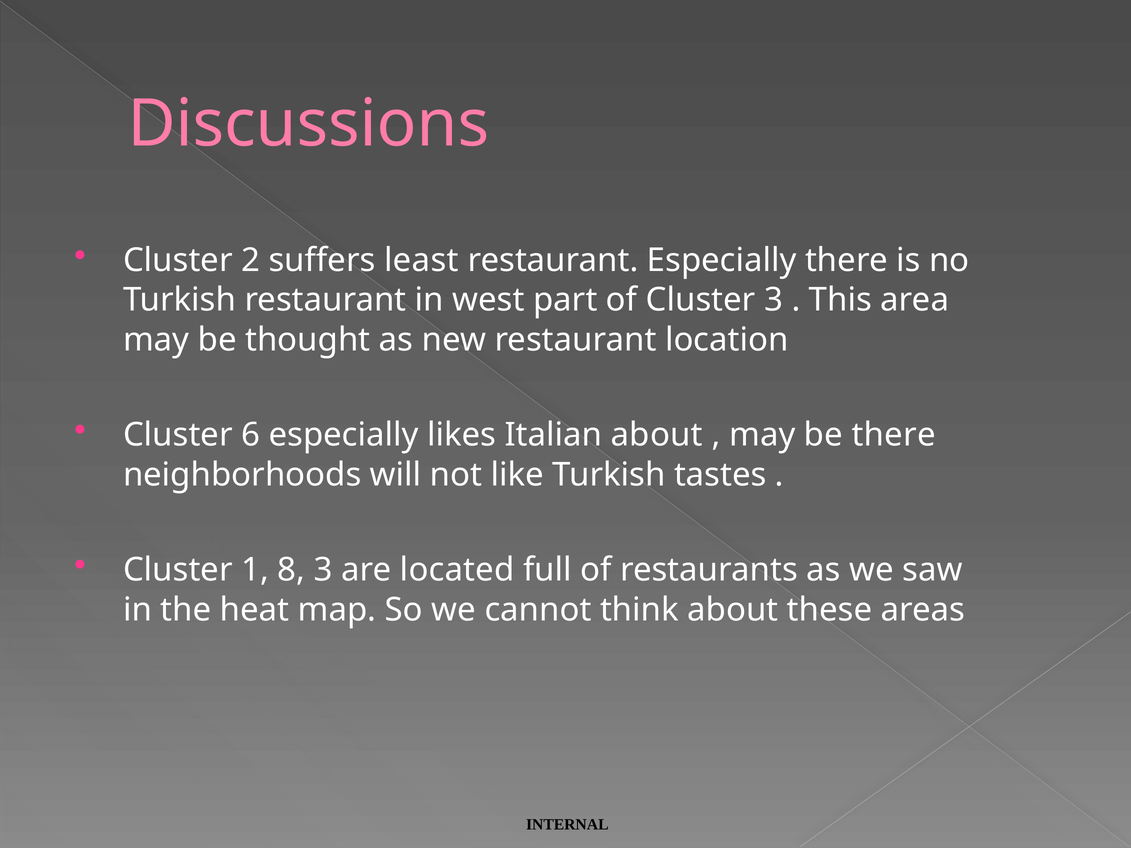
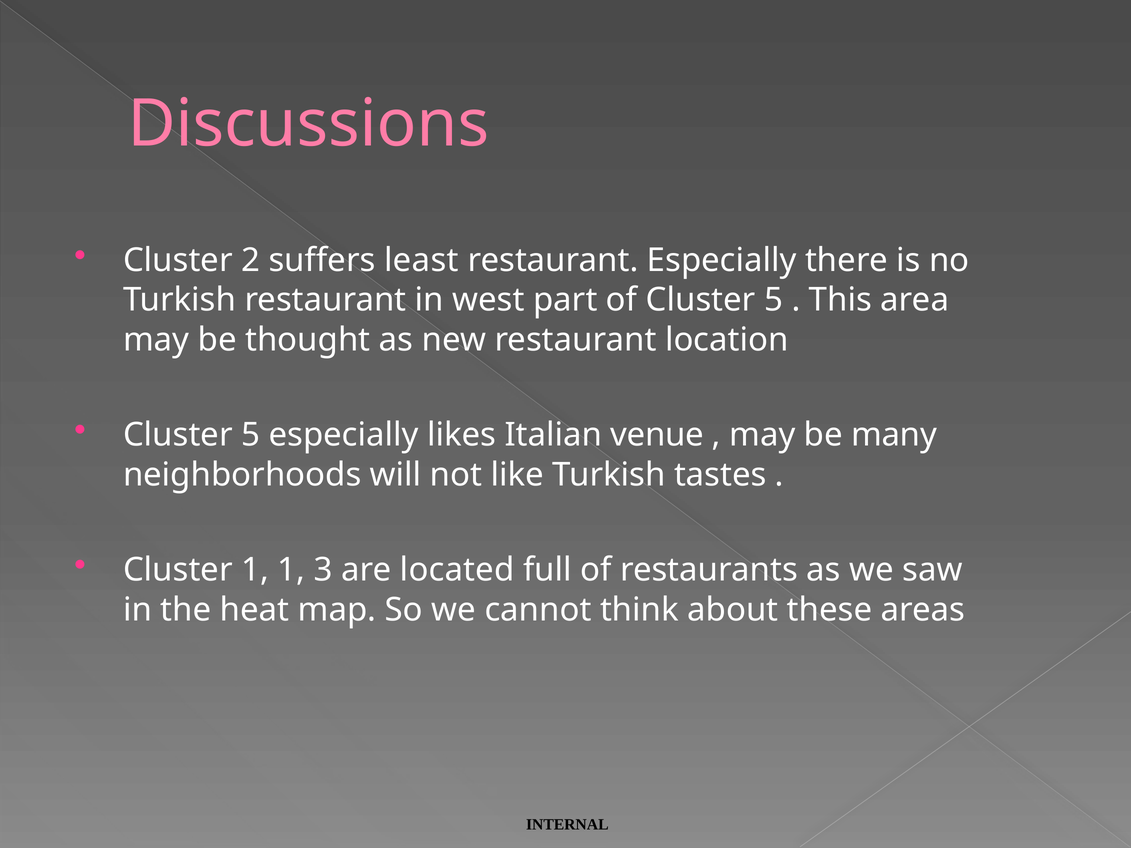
of Cluster 3: 3 -> 5 (773, 300)
6: 6 -> 5 (251, 435)
Italian about: about -> venue (657, 435)
be there: there -> many (894, 435)
1 8: 8 -> 1 (291, 570)
